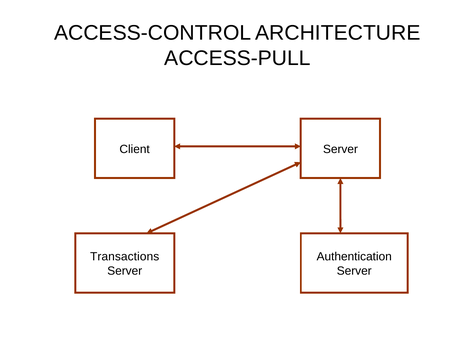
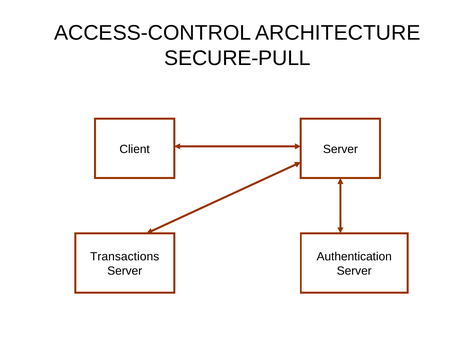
ACCESS-PULL: ACCESS-PULL -> SECURE-PULL (237, 58)
